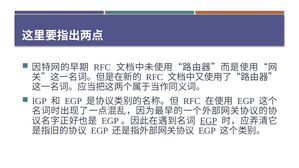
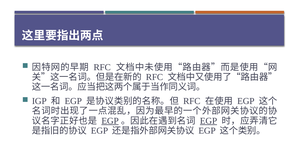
EGP underline: none -> present (110, 121)
